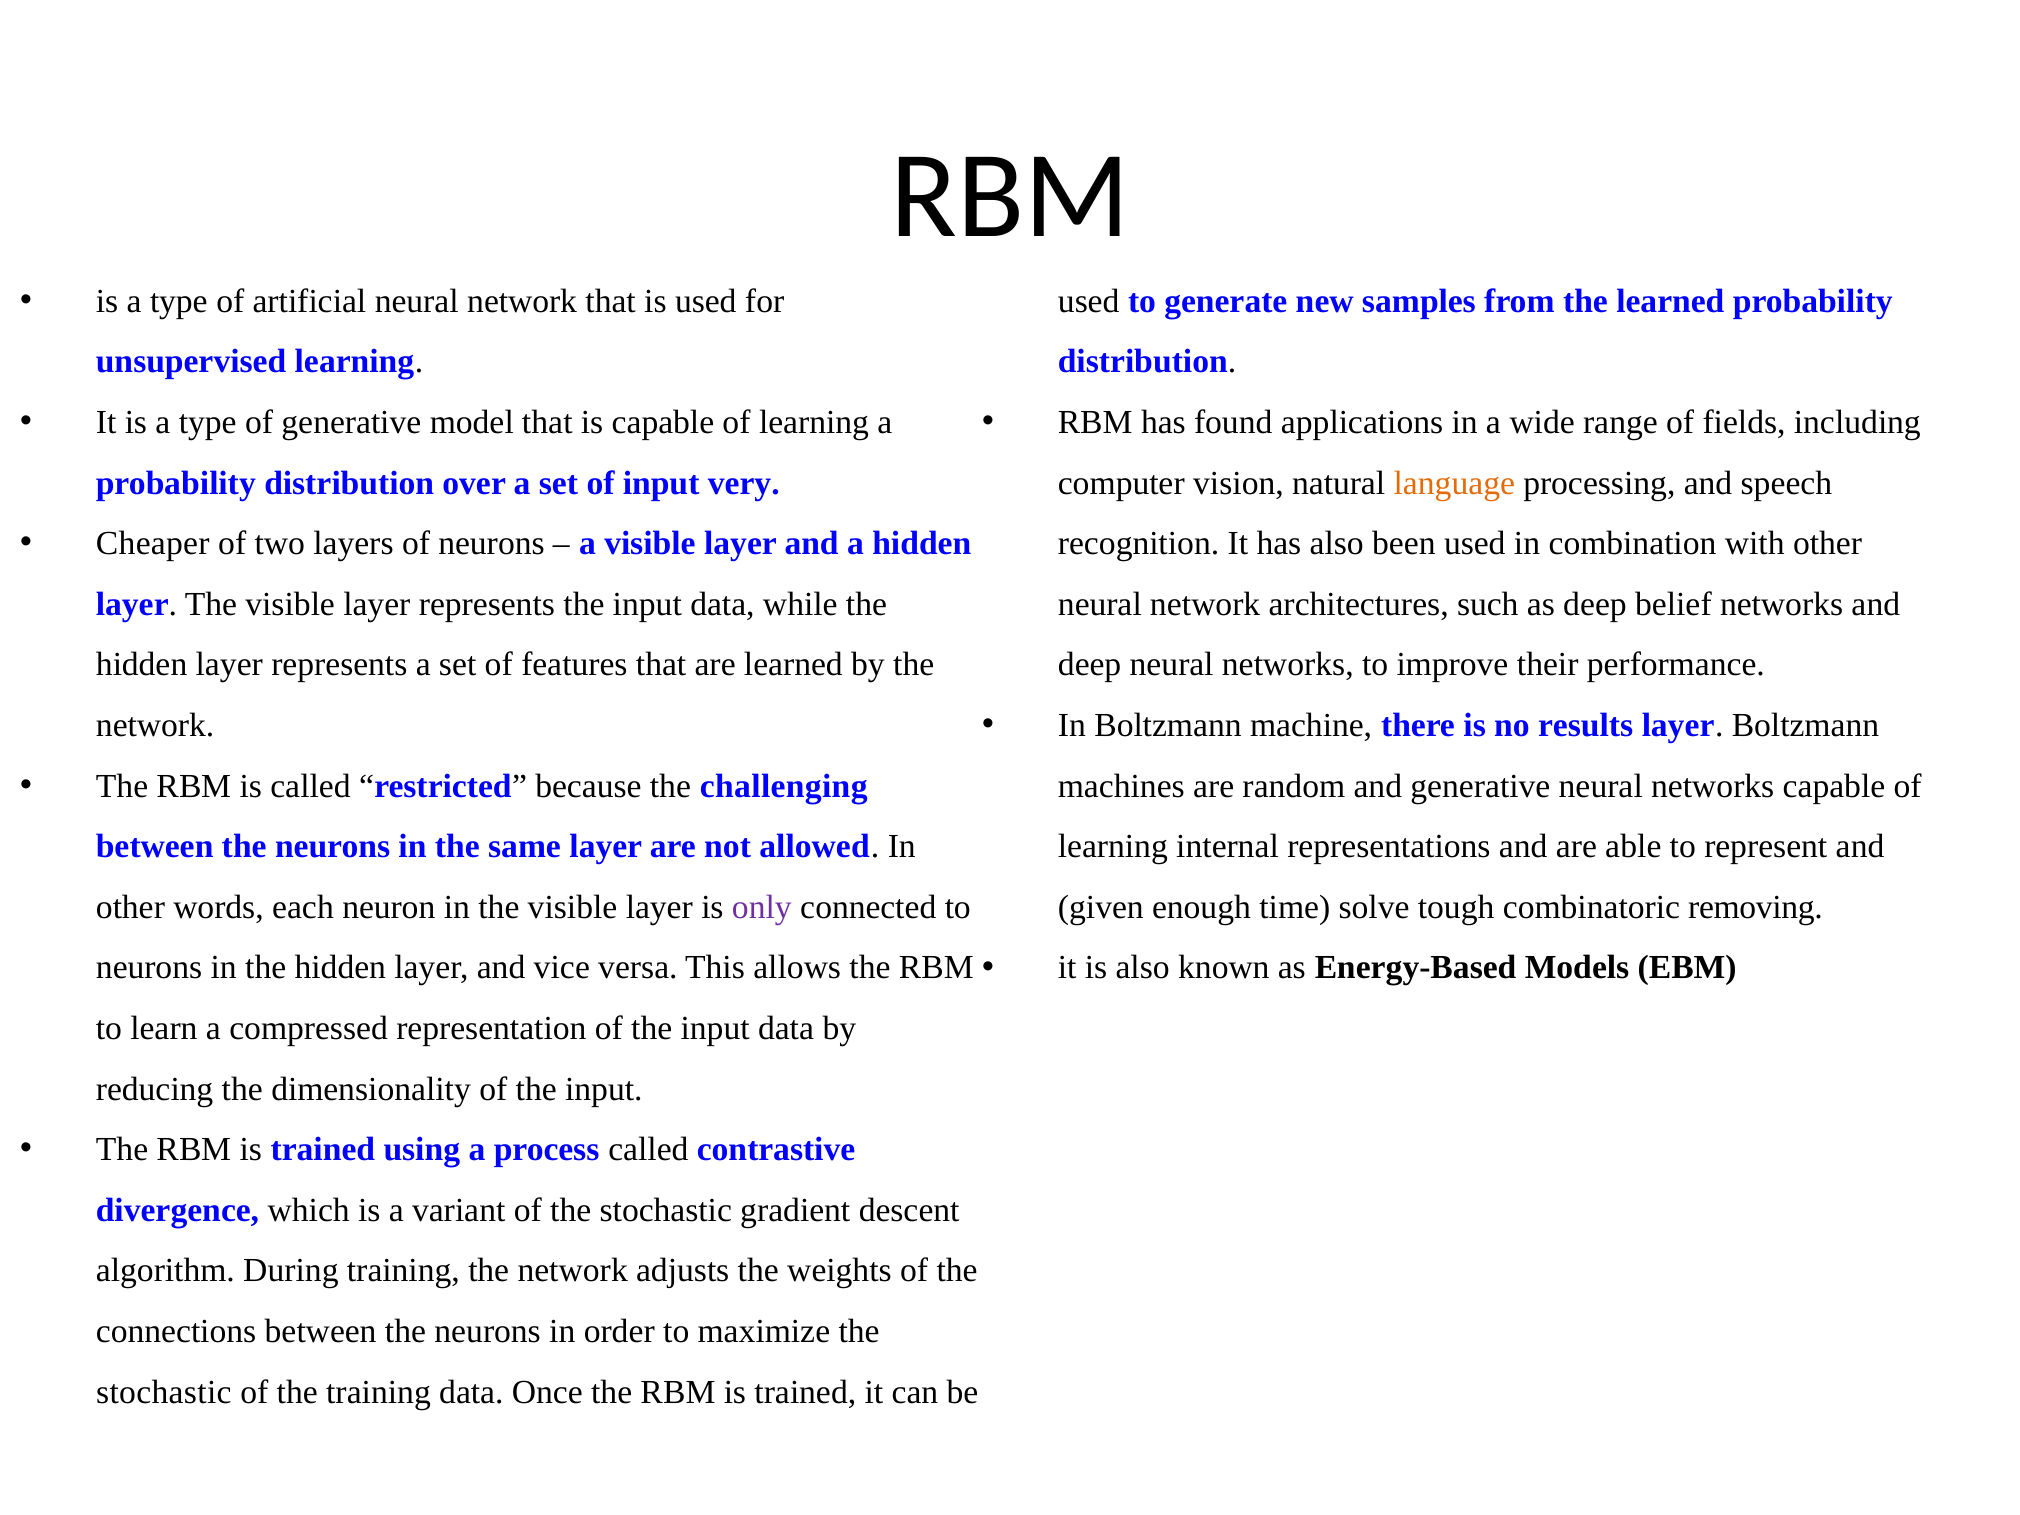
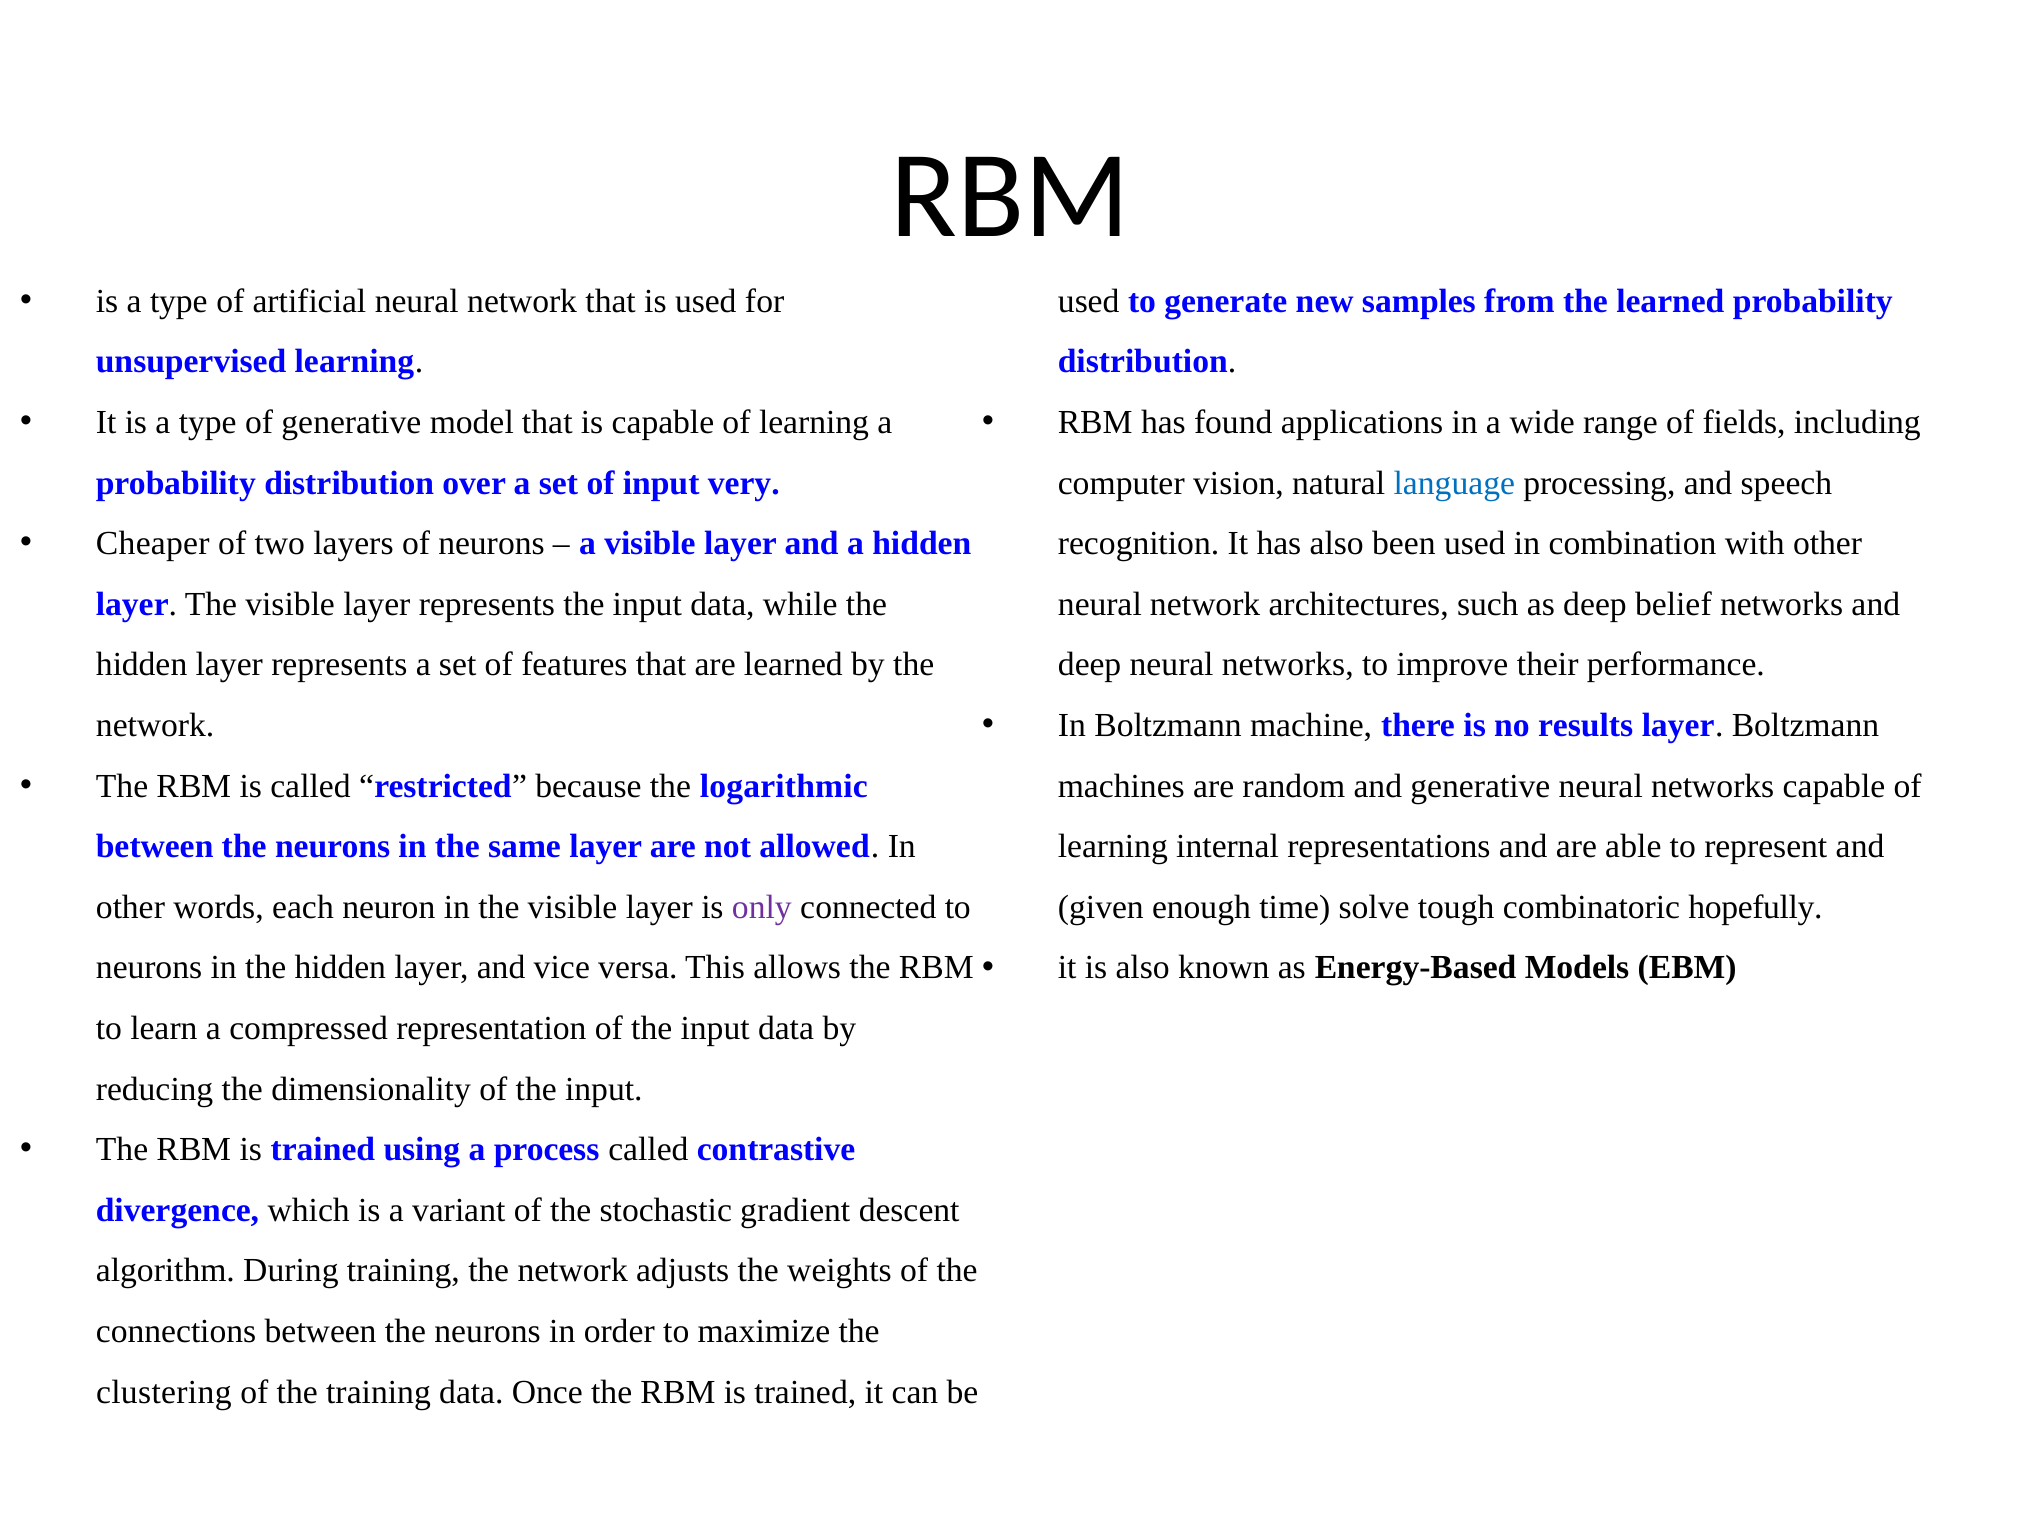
language colour: orange -> blue (1454, 483)
challenging: challenging -> logarithmic (784, 786)
removing: removing -> hopefully (1755, 907)
stochastic: stochastic -> clustering (164, 1392)
